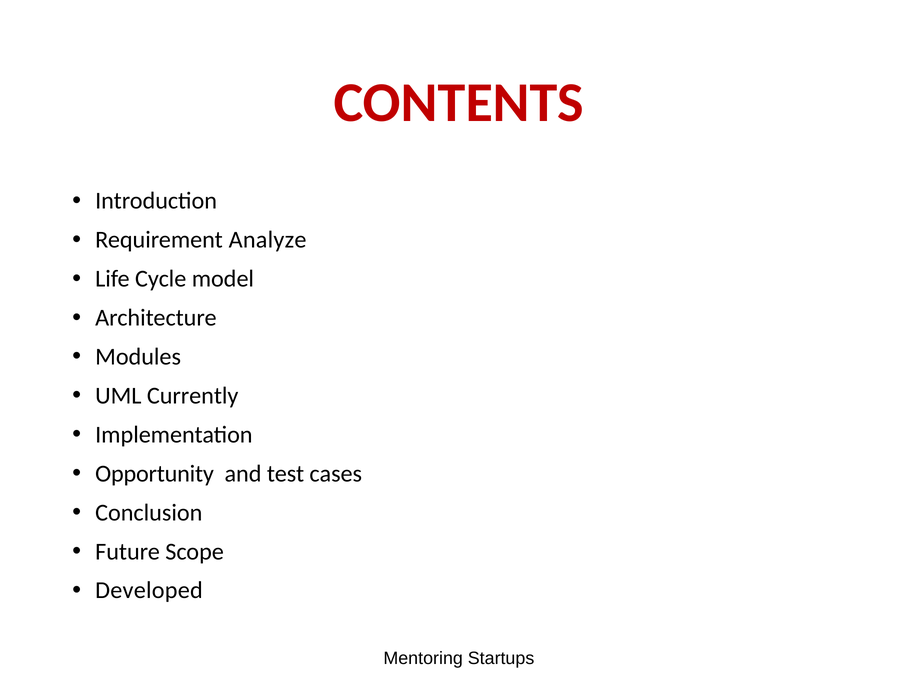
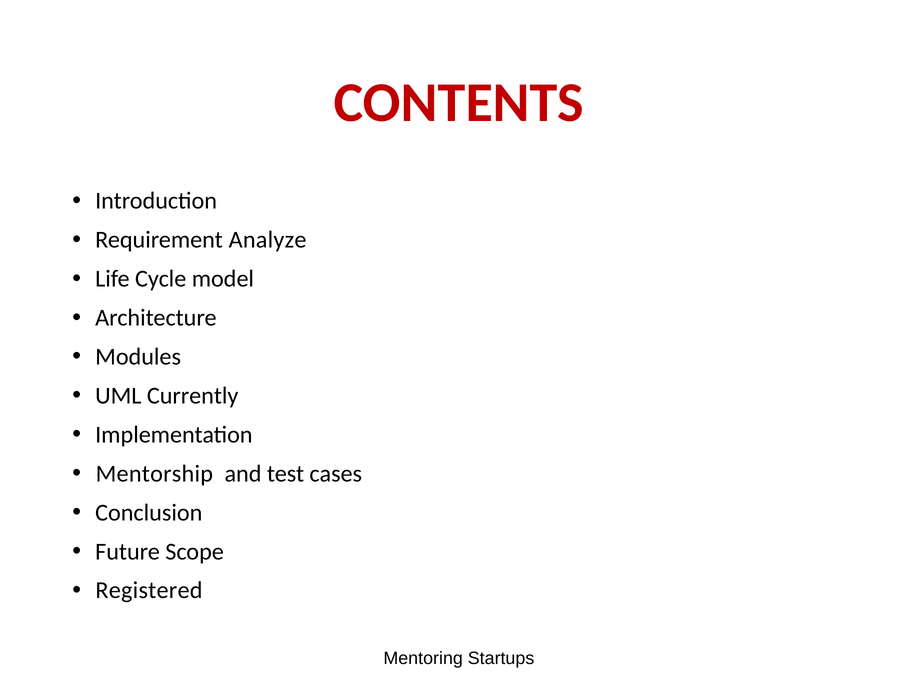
Opportunity: Opportunity -> Mentorship (154, 473)
Developed: Developed -> Registered (149, 590)
